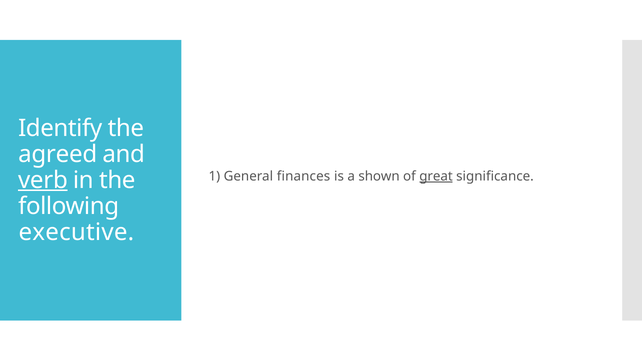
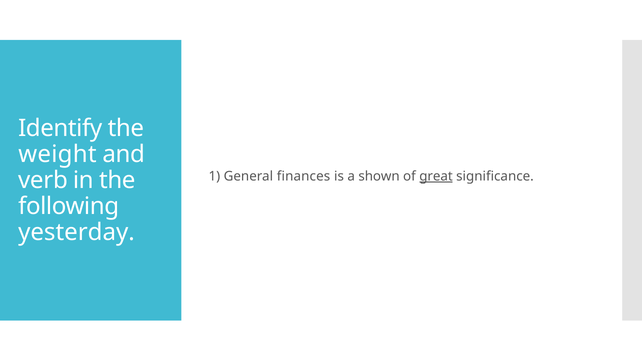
agreed: agreed -> weight (57, 154)
verb underline: present -> none (43, 180)
executive: executive -> yesterday (76, 232)
